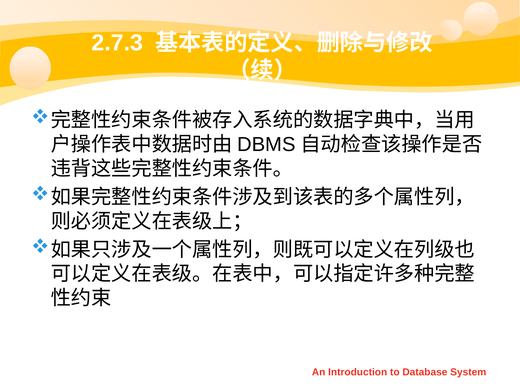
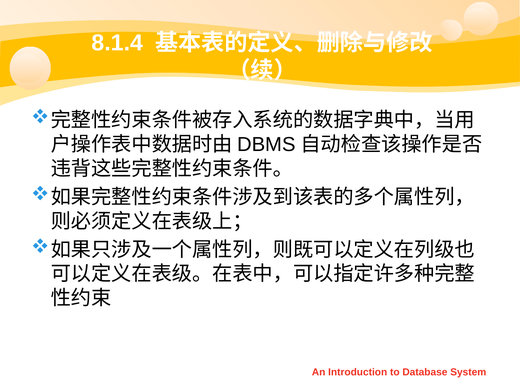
2.7.3: 2.7.3 -> 8.1.4 (117, 43)
